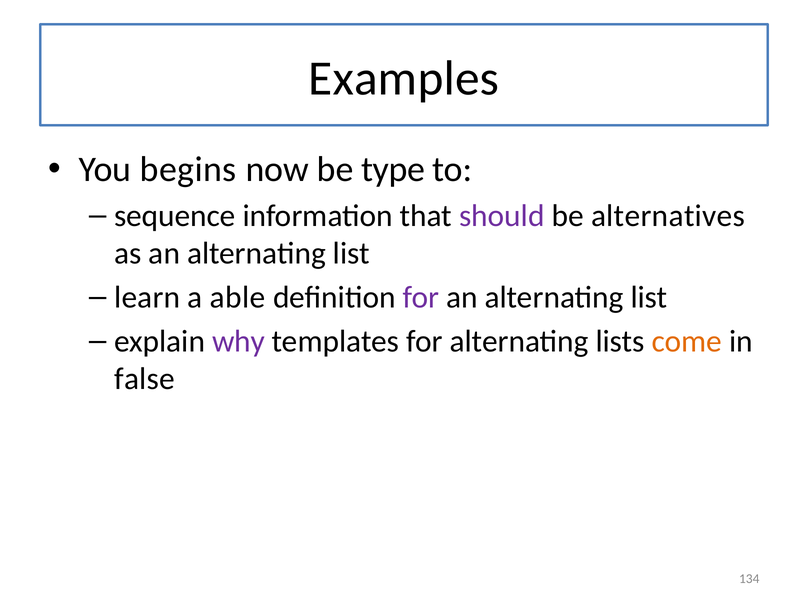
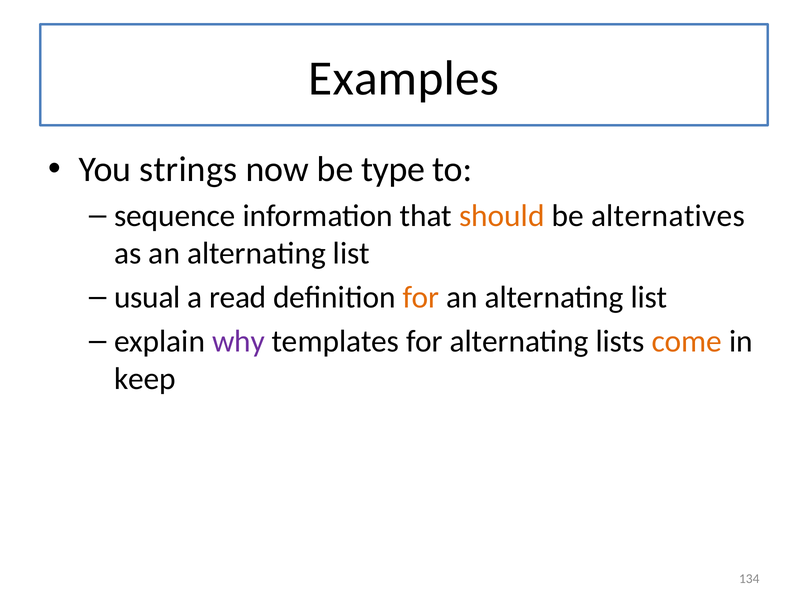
begins: begins -> strings (188, 170)
should colour: purple -> orange (502, 216)
learn: learn -> usual (147, 297)
able: able -> read (238, 297)
for colour: purple -> orange (421, 297)
false: false -> keep (145, 379)
